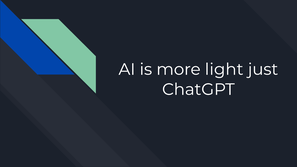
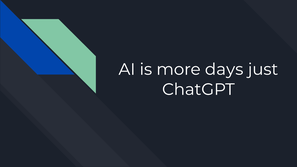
light: light -> days (224, 69)
